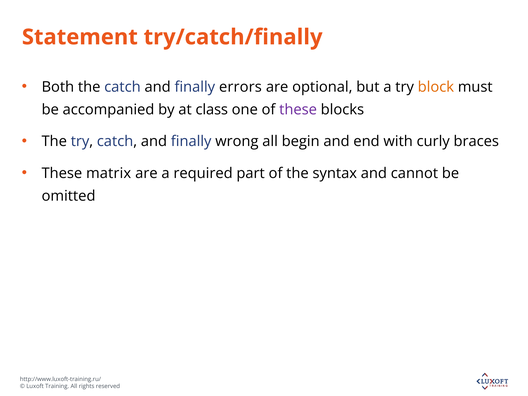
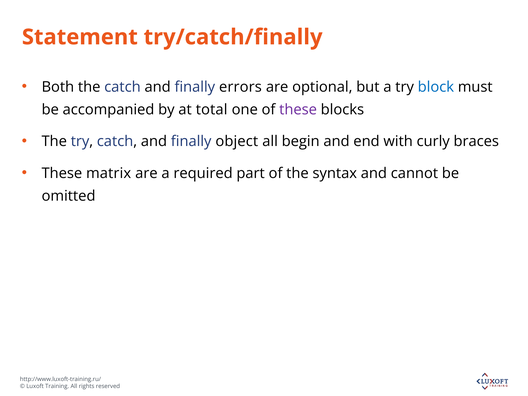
block colour: orange -> blue (436, 87)
class: class -> total (212, 110)
wrong: wrong -> object (237, 141)
